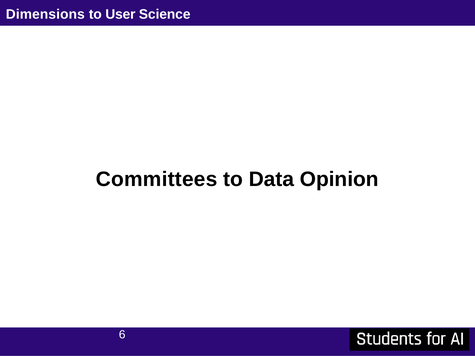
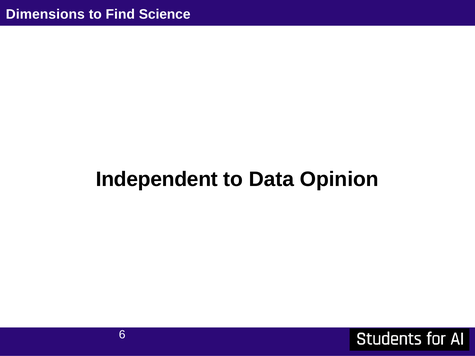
User: User -> Find (120, 15)
Committees: Committees -> Independent (157, 180)
